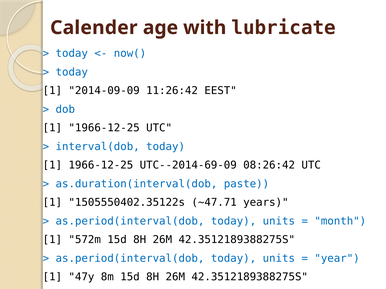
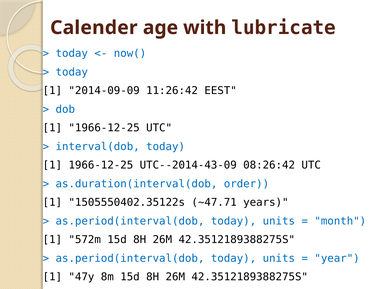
UTC--2014-69-09: UTC--2014-69-09 -> UTC--2014-43-09 (188, 165)
paste: paste -> order (246, 184)
